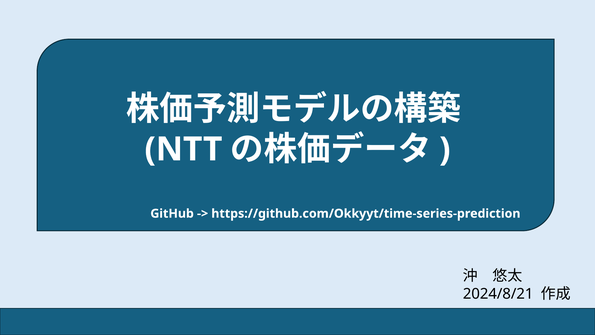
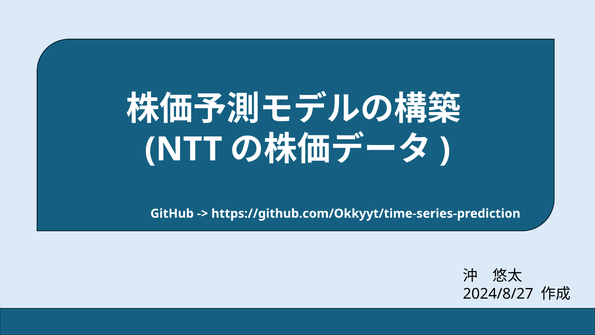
2024/8/21: 2024/8/21 -> 2024/8/27 (498, 293)
